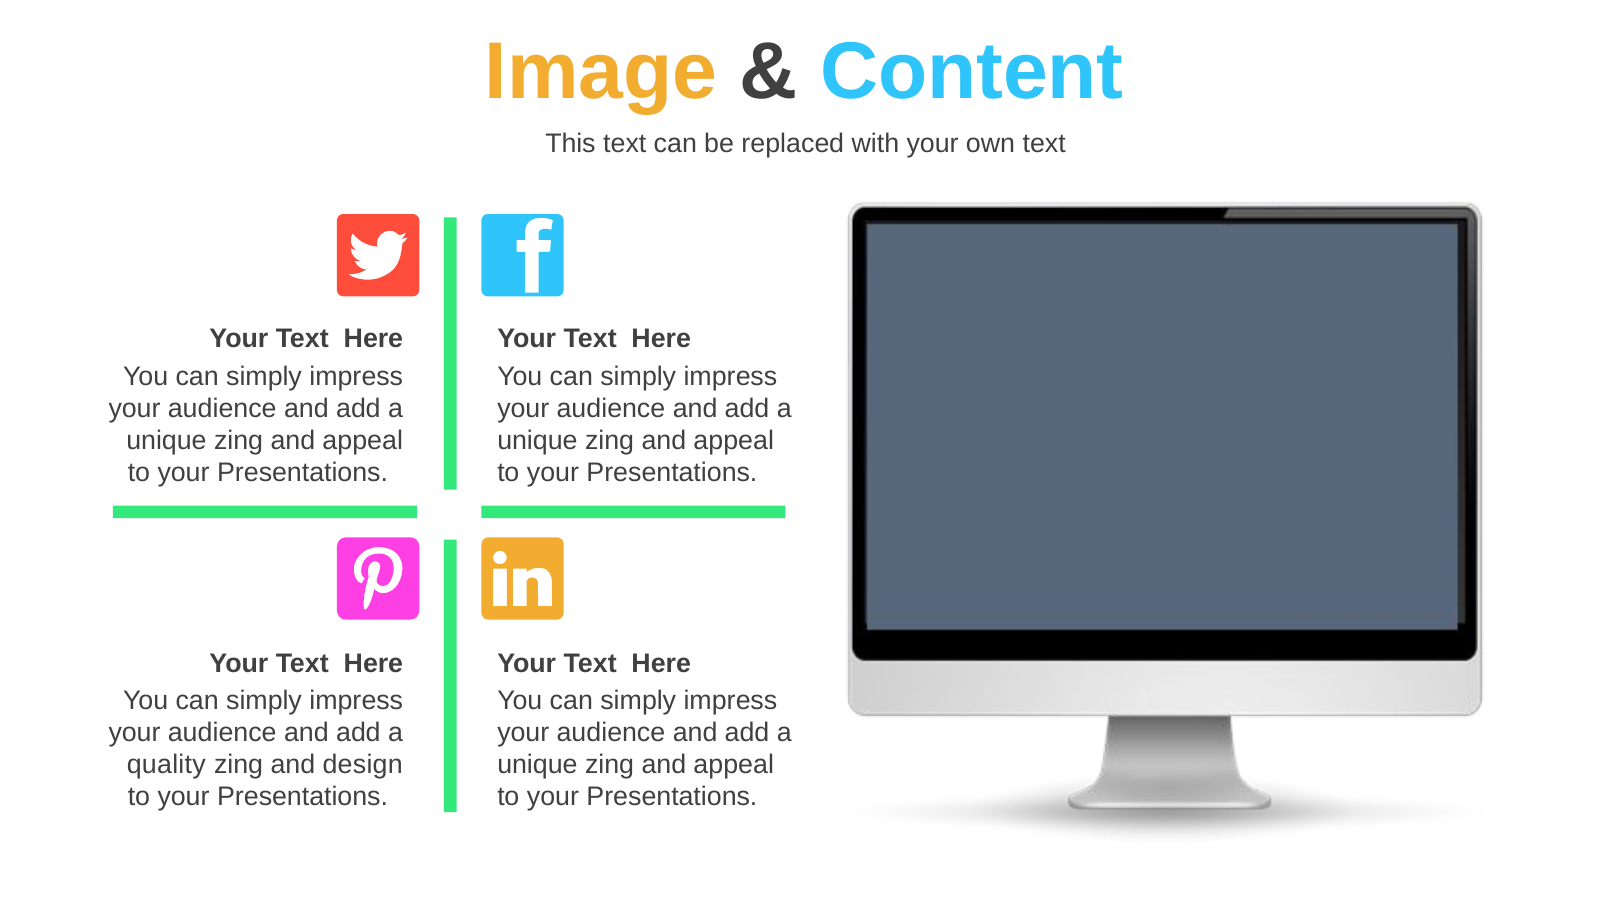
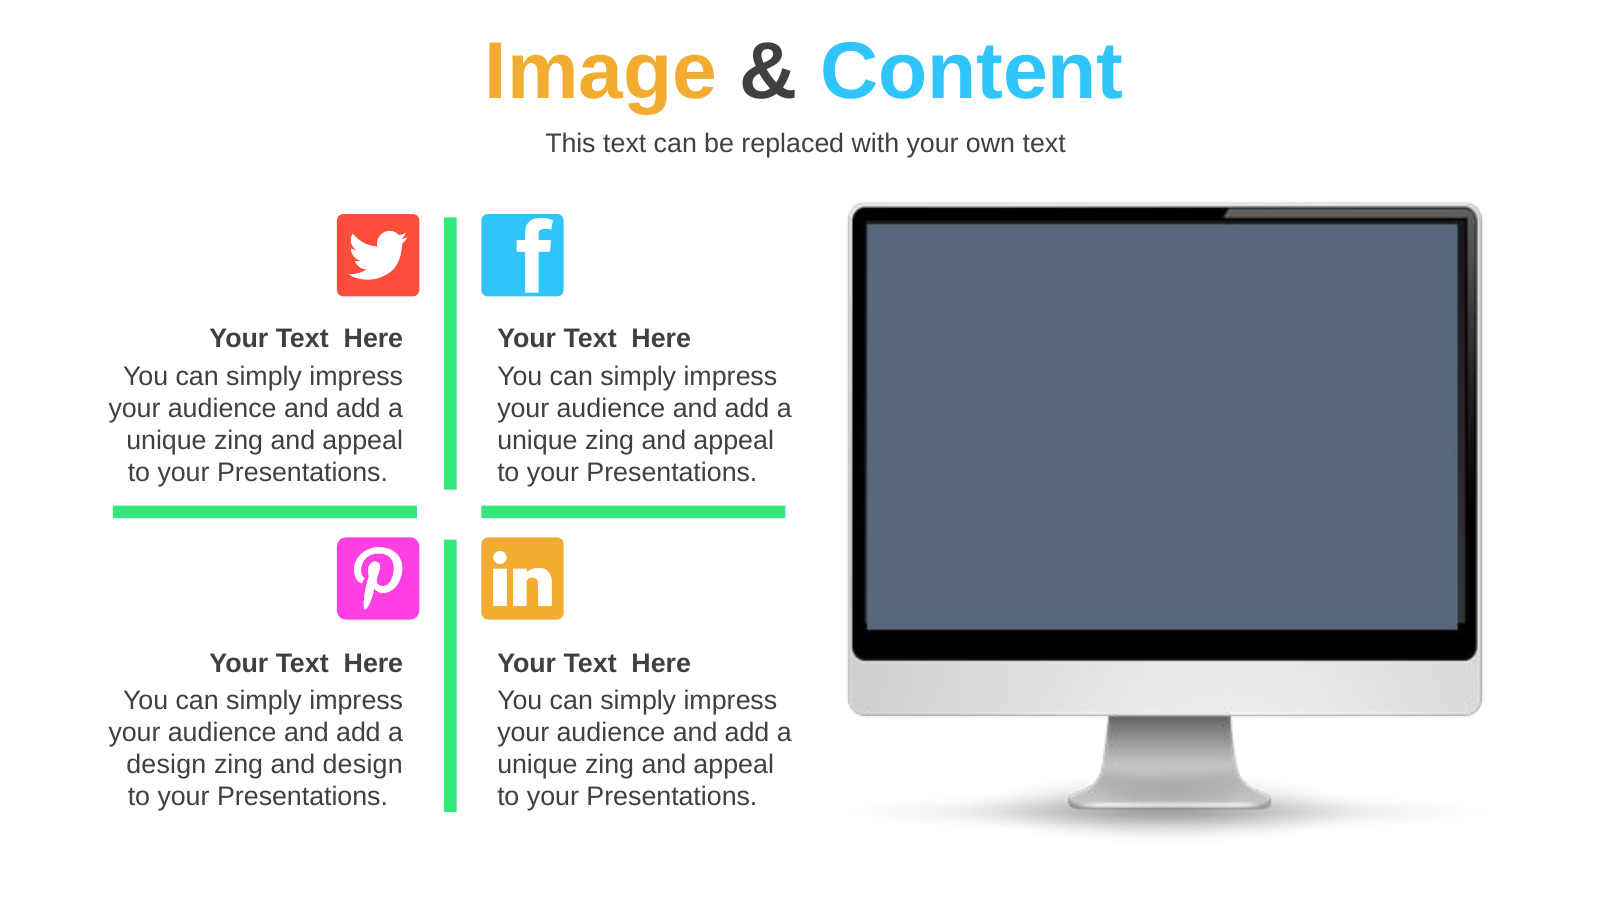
quality: quality -> design (166, 765)
